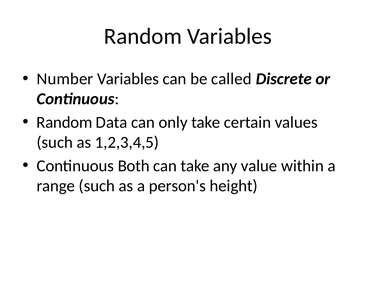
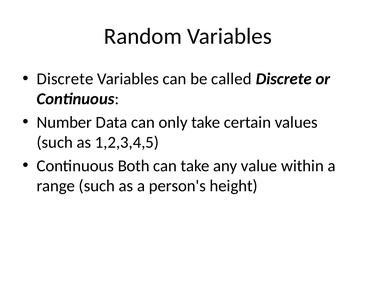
Number: Number -> Discrete (65, 79)
Random: Random -> Number (64, 122)
